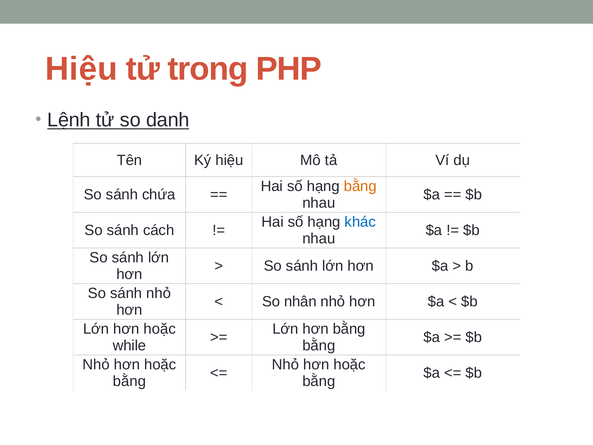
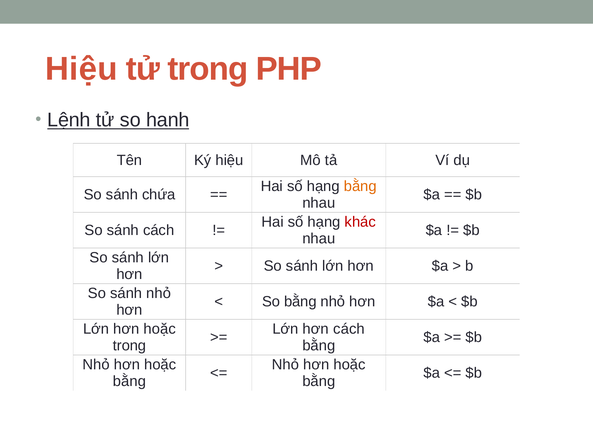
danh: danh -> hanh (168, 120)
khác colour: blue -> red (360, 222)
So nhân: nhân -> bằng (300, 302)
hơn bằng: bằng -> cách (349, 329)
while: while -> trong (130, 345)
